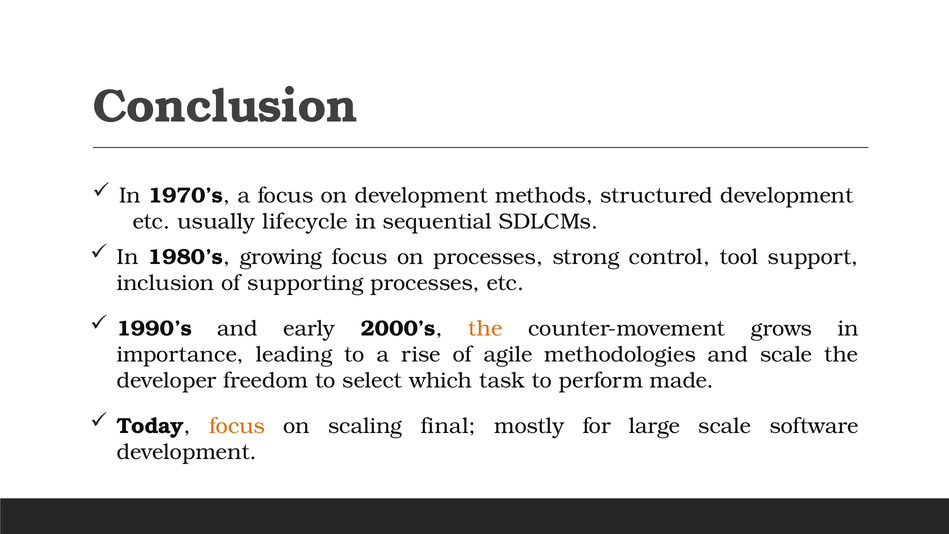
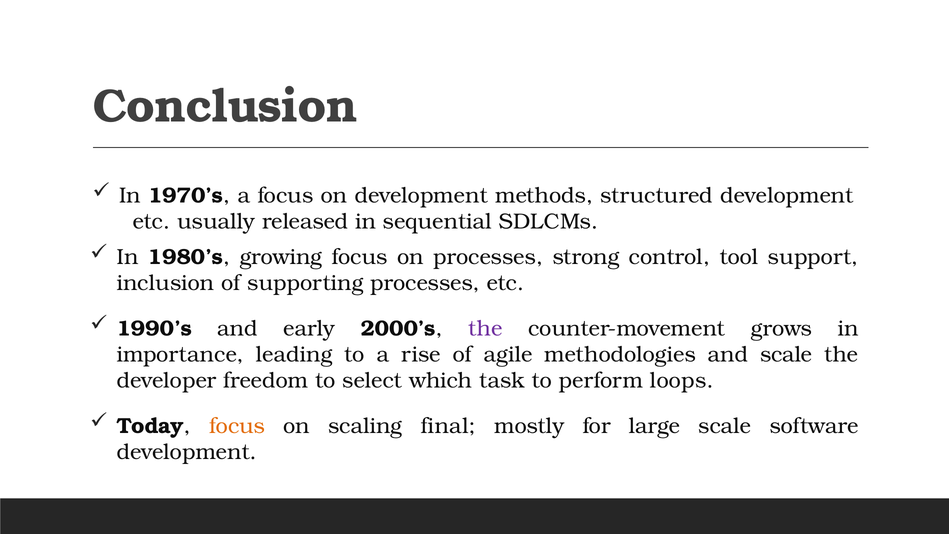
lifecycle: lifecycle -> released (305, 222)
the colour: orange -> purple (485, 328)
made: made -> loops (682, 380)
